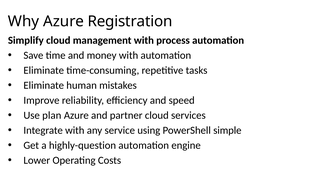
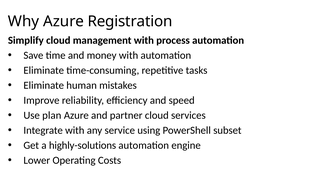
simple: simple -> subset (227, 130)
highly-question: highly-question -> highly-solutions (83, 145)
